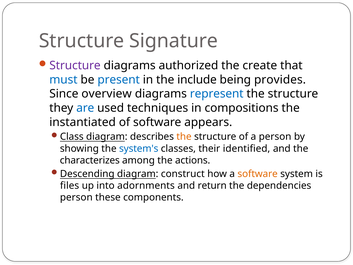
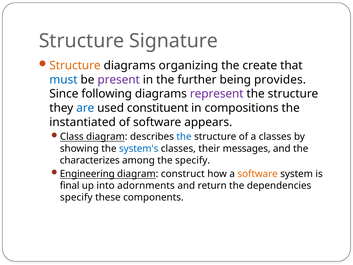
Structure colour: purple -> orange (75, 66)
authorized: authorized -> organizing (188, 66)
present colour: blue -> purple (119, 80)
include: include -> further (197, 80)
overview: overview -> following (107, 94)
represent colour: blue -> purple (217, 94)
techniques: techniques -> constituent (158, 108)
the colour: orange -> blue (184, 137)
a person: person -> classes (275, 137)
identified: identified -> messages (247, 148)
the actions: actions -> specify (193, 160)
Descending: Descending -> Engineering (87, 174)
files: files -> final (70, 186)
person: person -> specify (76, 197)
